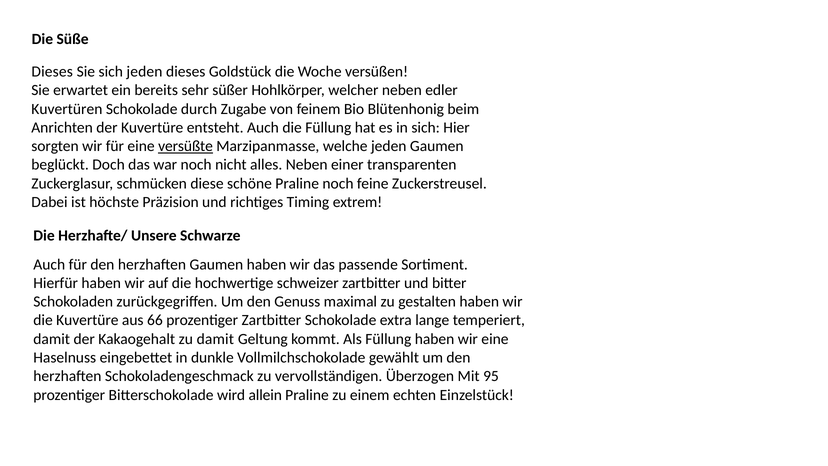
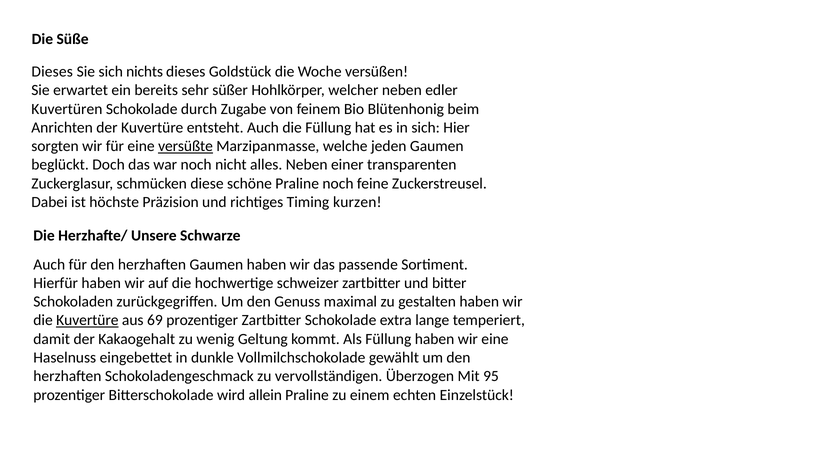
sich jeden: jeden -> nichts (145, 72)
extrem: extrem -> kurzen (357, 202)
Kuvertüre underline: none -> present (87, 320)
66: 66 -> 69 (155, 320)
zu damit: damit -> wenig (215, 339)
